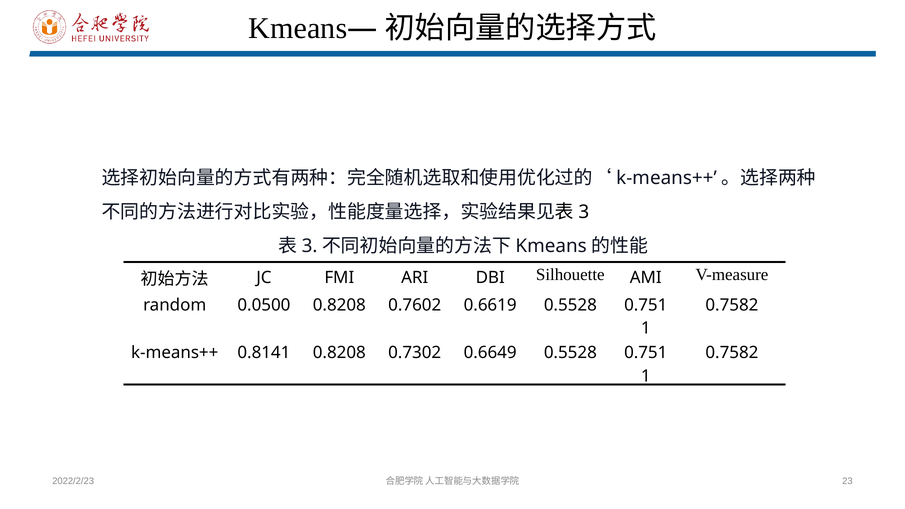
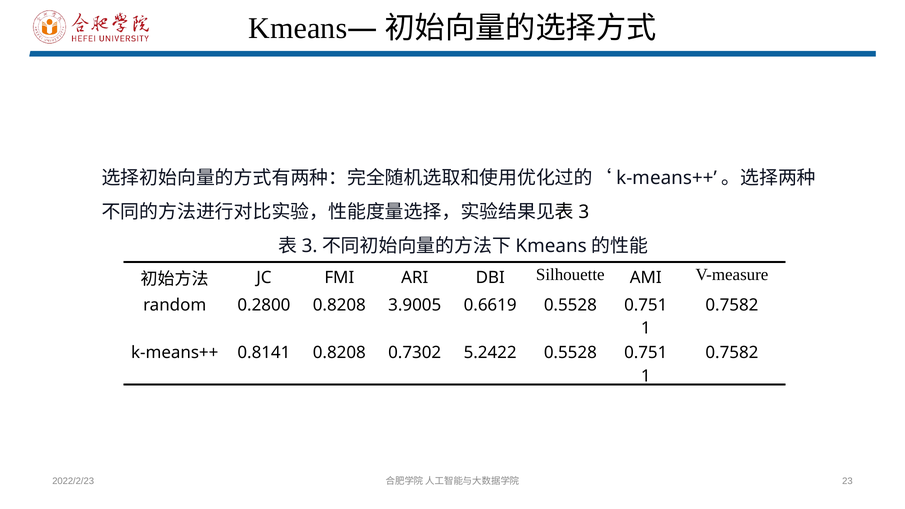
0.0500: 0.0500 -> 0.2800 (264, 305)
0.7602: 0.7602 -> 3.9005 (415, 305)
0.6649: 0.6649 -> 5.2422 (490, 353)
